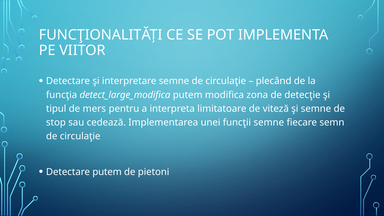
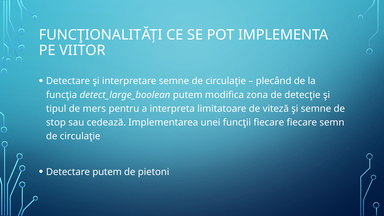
detect_large_modifica: detect_large_modifica -> detect_large_boolean (125, 95)
funcţii semne: semne -> fiecare (269, 122)
